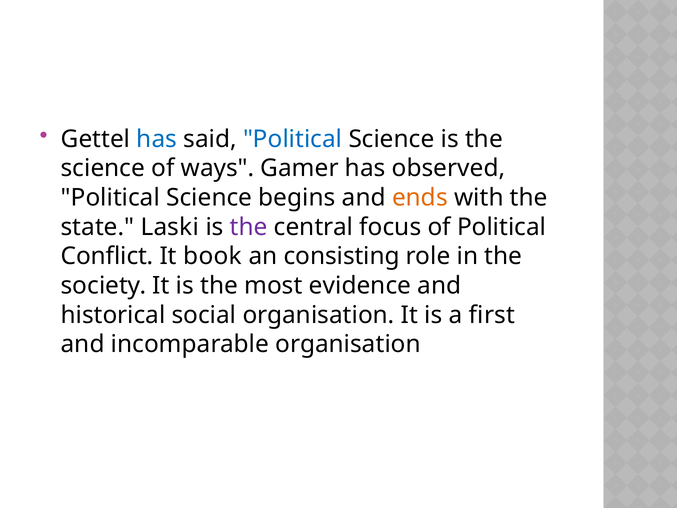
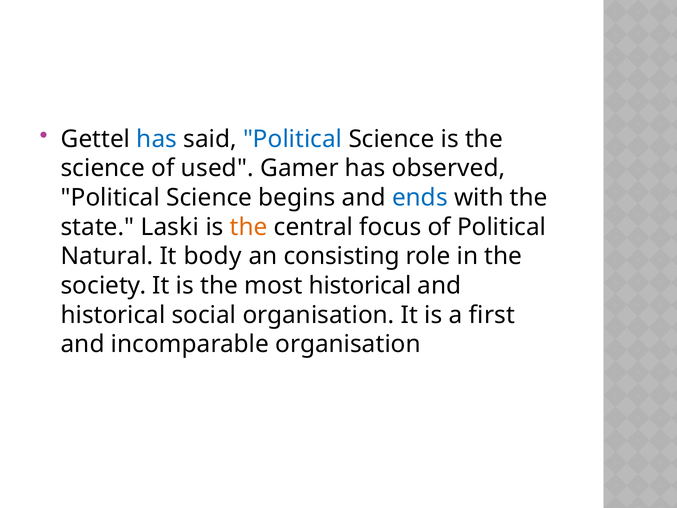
ways: ways -> used (217, 168)
ends colour: orange -> blue (420, 198)
the colour: purple -> orange (249, 227)
Conflict: Conflict -> Natural (107, 256)
book: book -> body (213, 256)
most evidence: evidence -> historical (360, 285)
